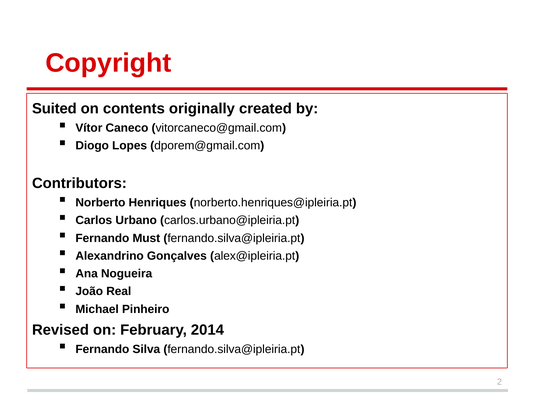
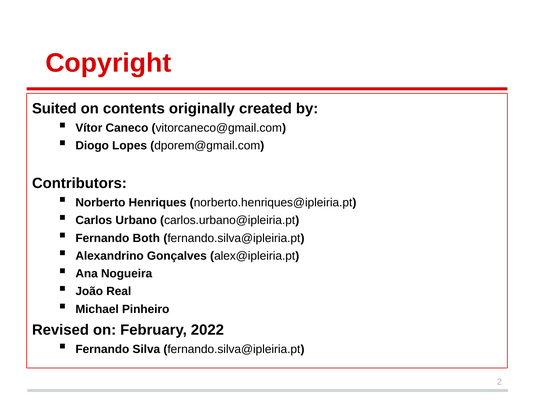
Must: Must -> Both (146, 238)
2014: 2014 -> 2022 (207, 330)
